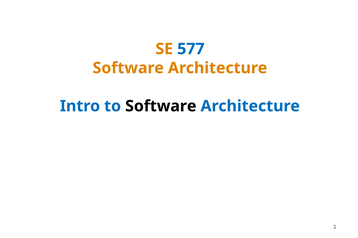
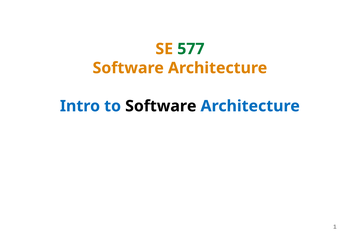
577 colour: blue -> green (191, 49)
